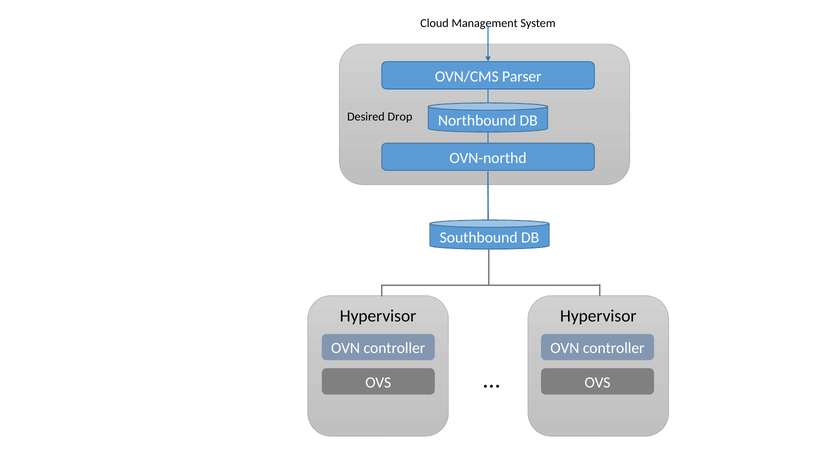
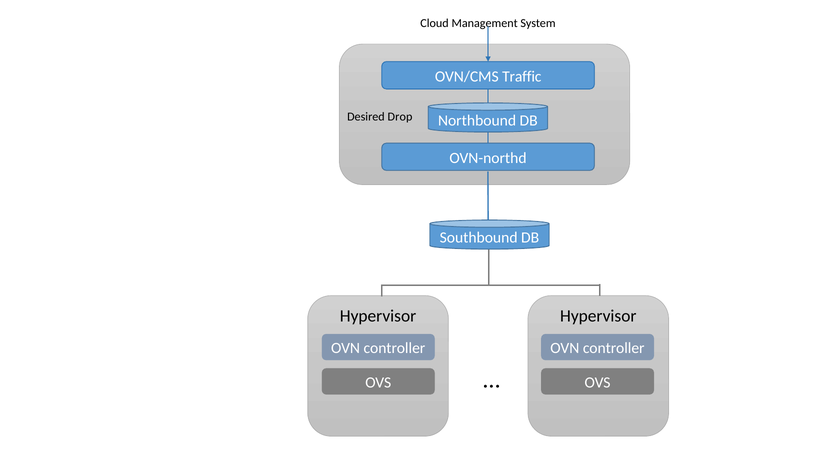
Parser: Parser -> Traffic (522, 76)
